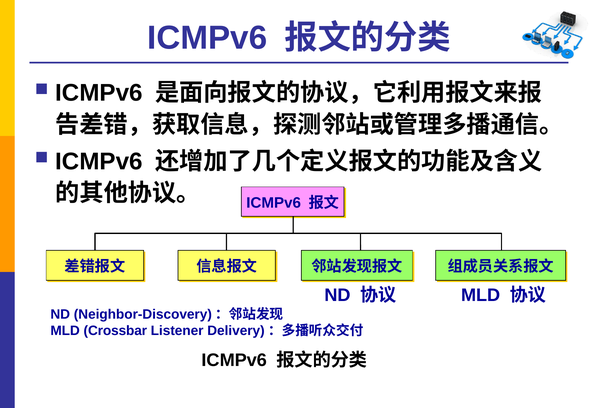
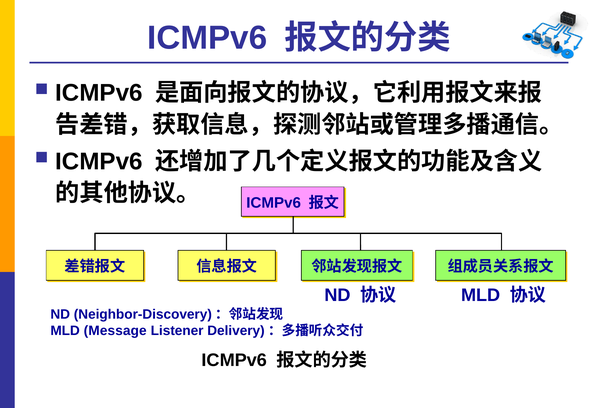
Crossbar: Crossbar -> Message (115, 330)
